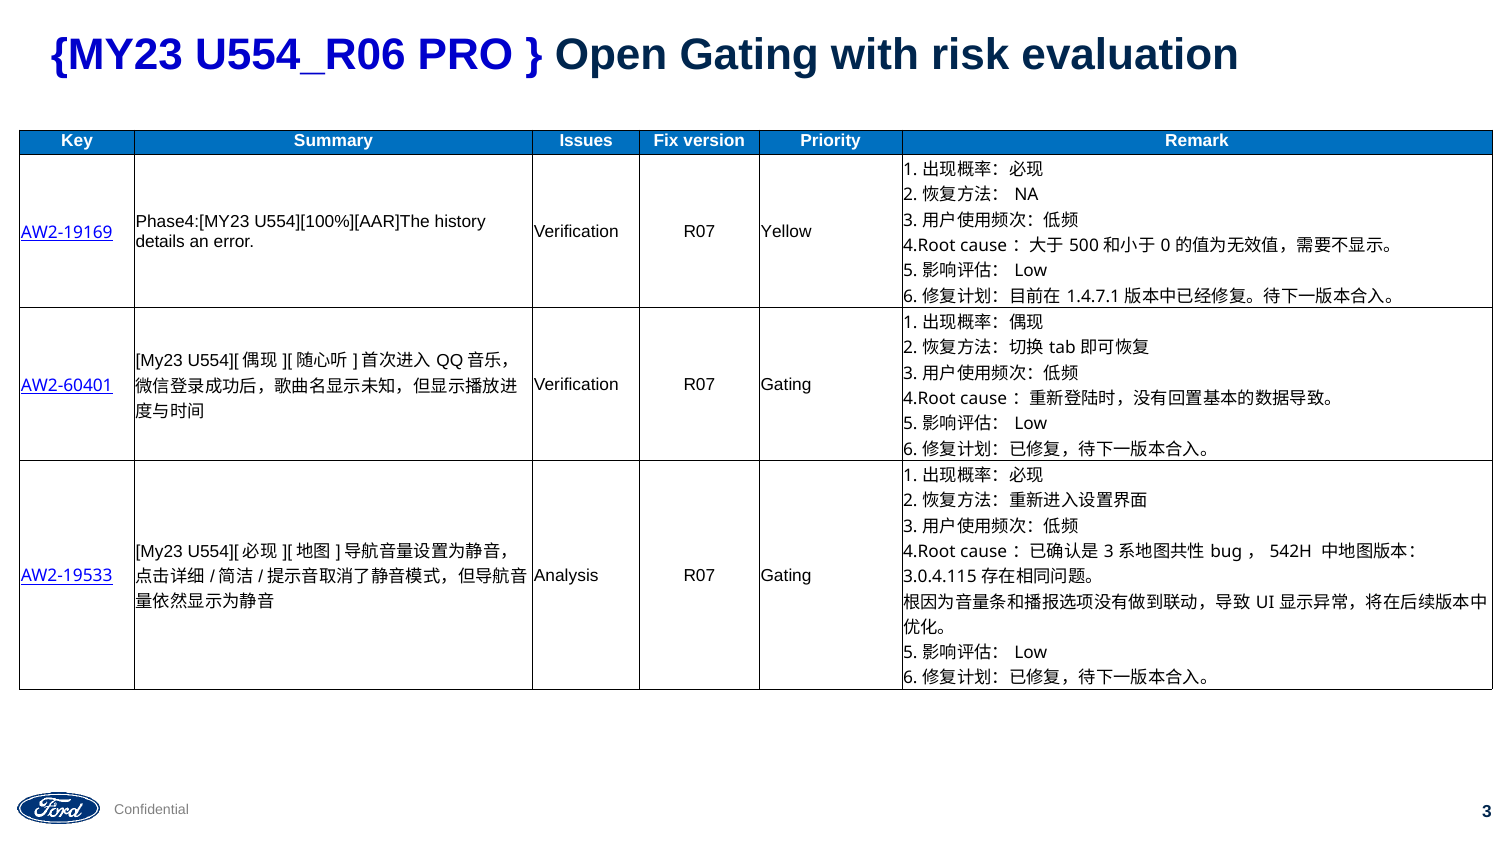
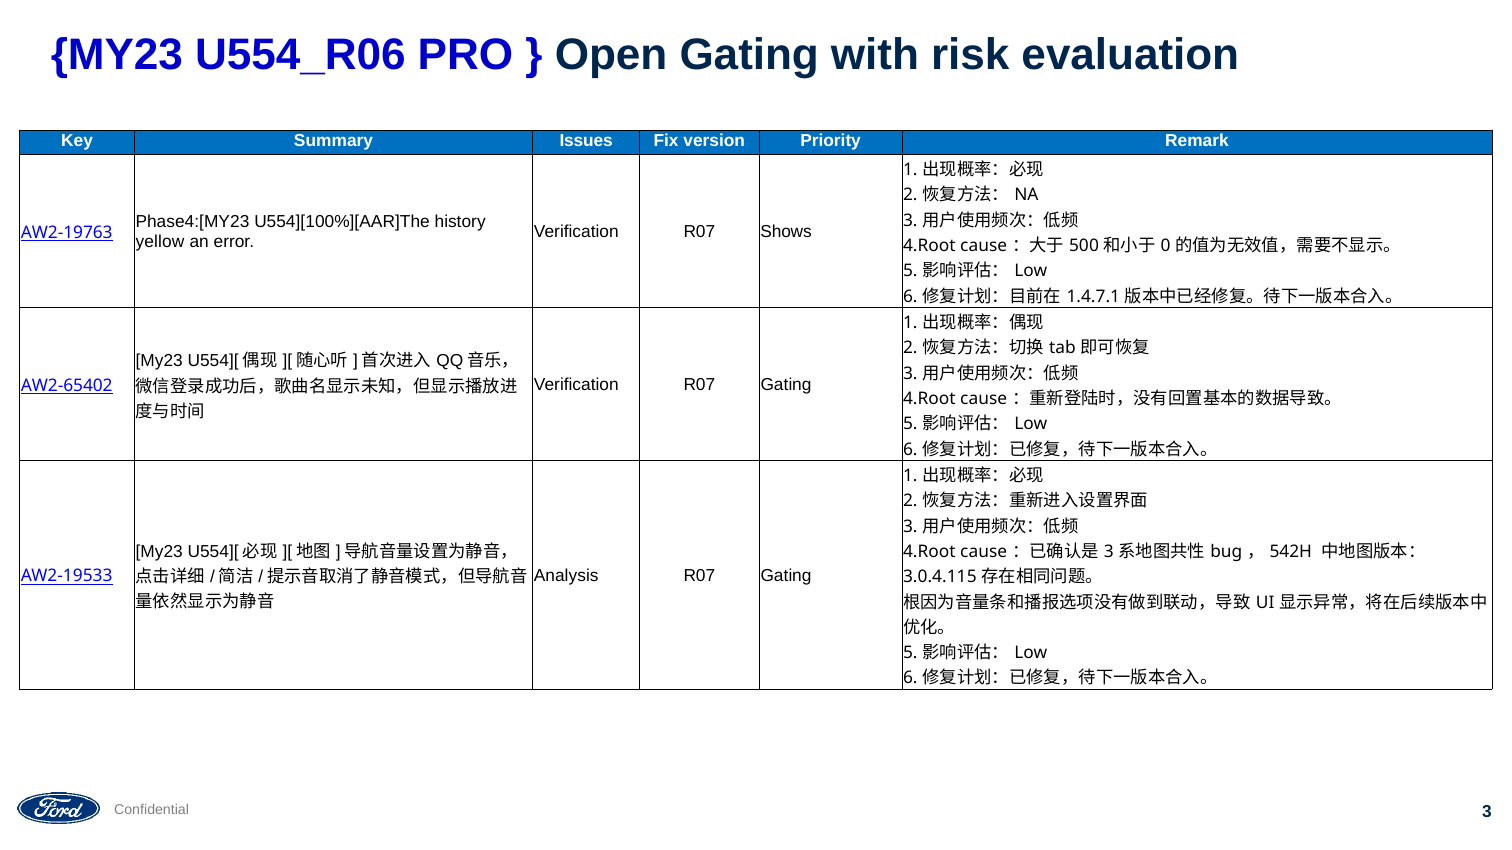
Yellow: Yellow -> Shows (786, 232)
AW2-19169: AW2-19169 -> AW2-19763 (67, 233)
details: details -> yellow (160, 241)
AW2-60401: AW2-60401 -> AW2-65402 (67, 386)
